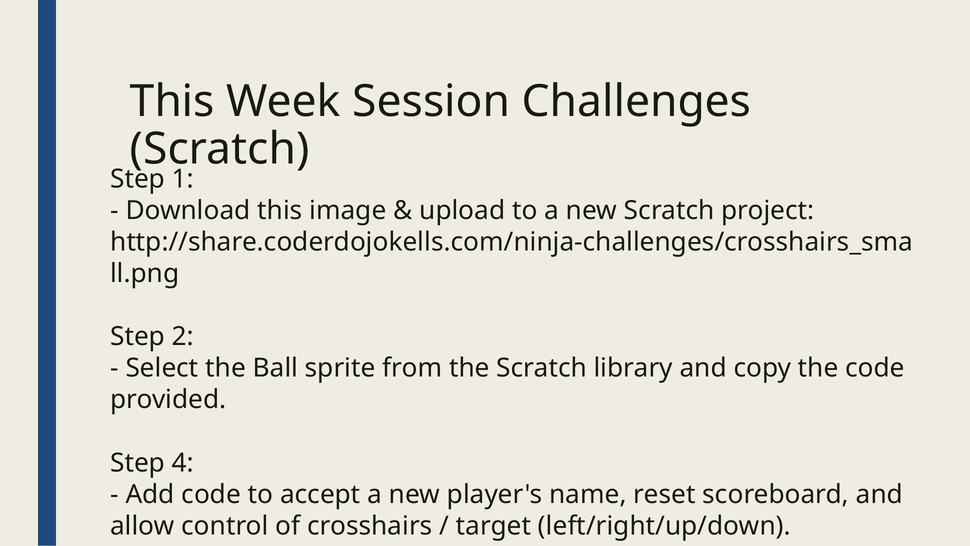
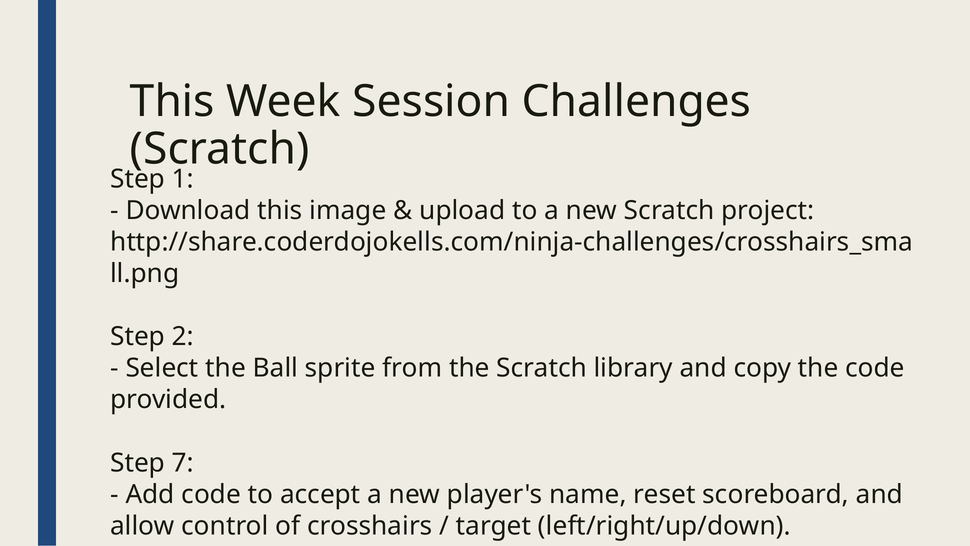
4: 4 -> 7 (183, 463)
